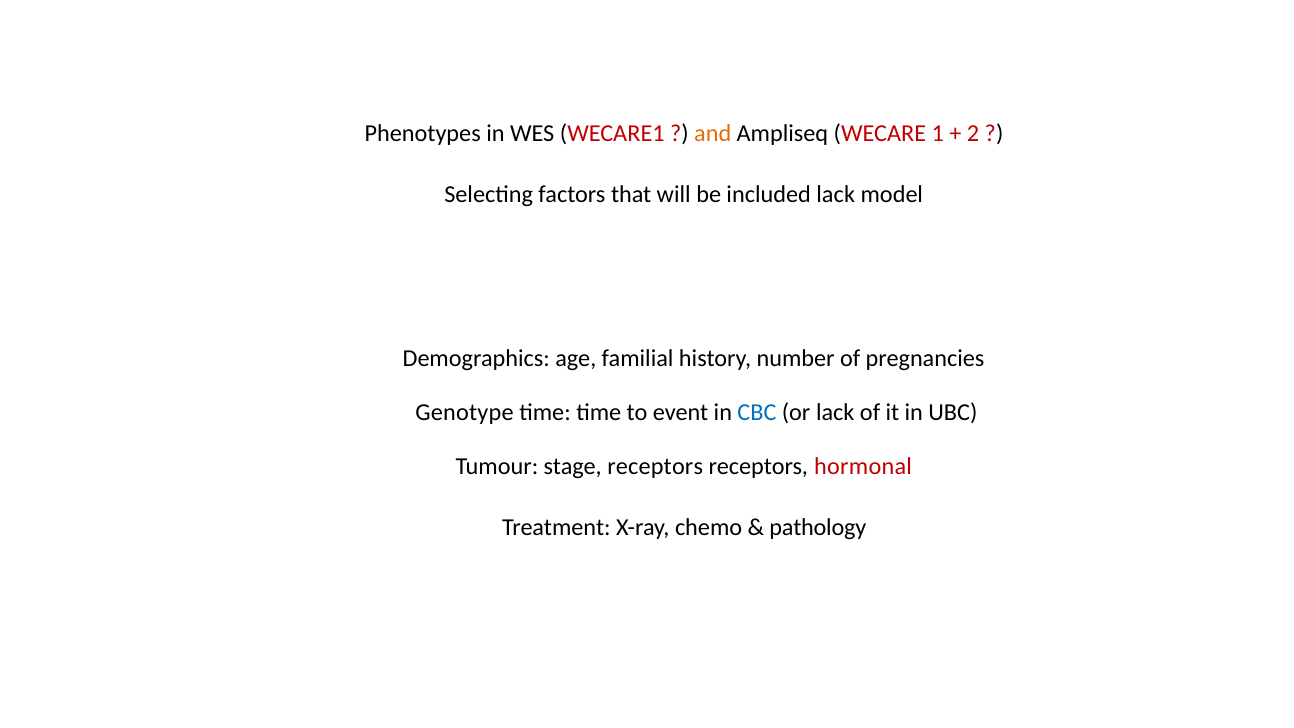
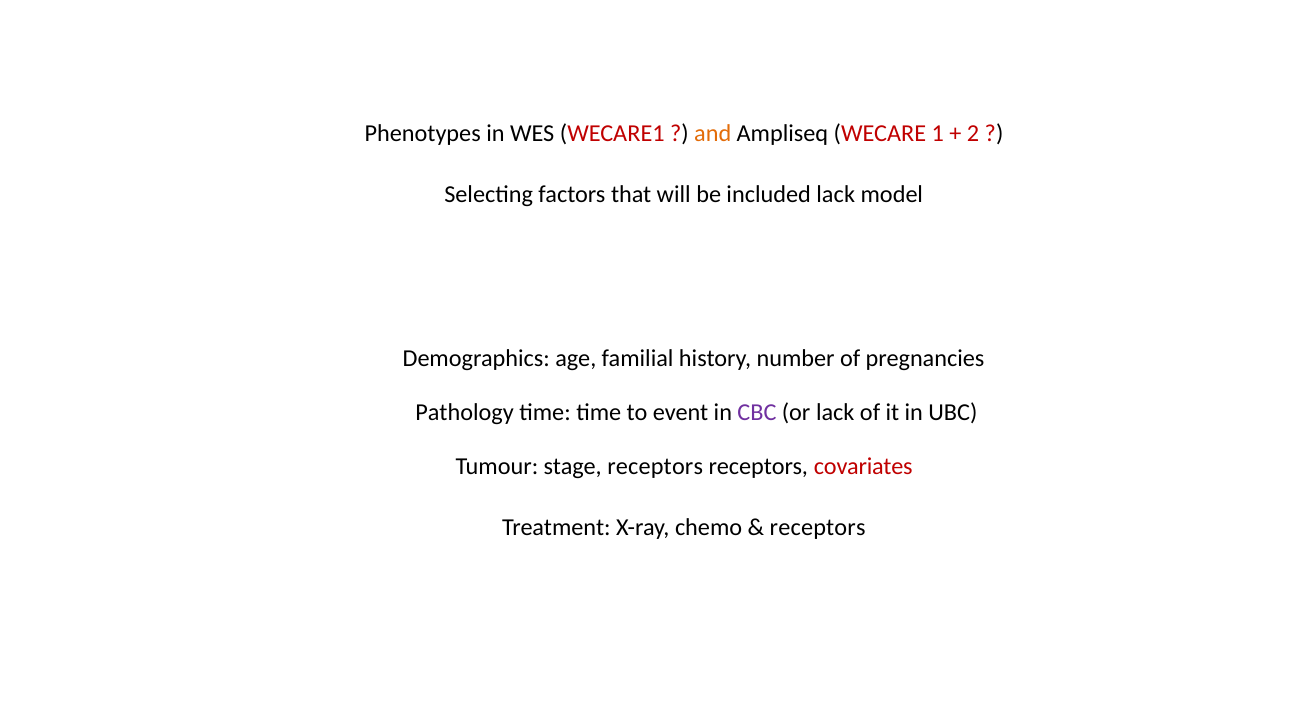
Genotype: Genotype -> Pathology (465, 412)
CBC colour: blue -> purple (757, 412)
hormonal: hormonal -> covariates (863, 466)
pathology: pathology -> receptors (818, 527)
